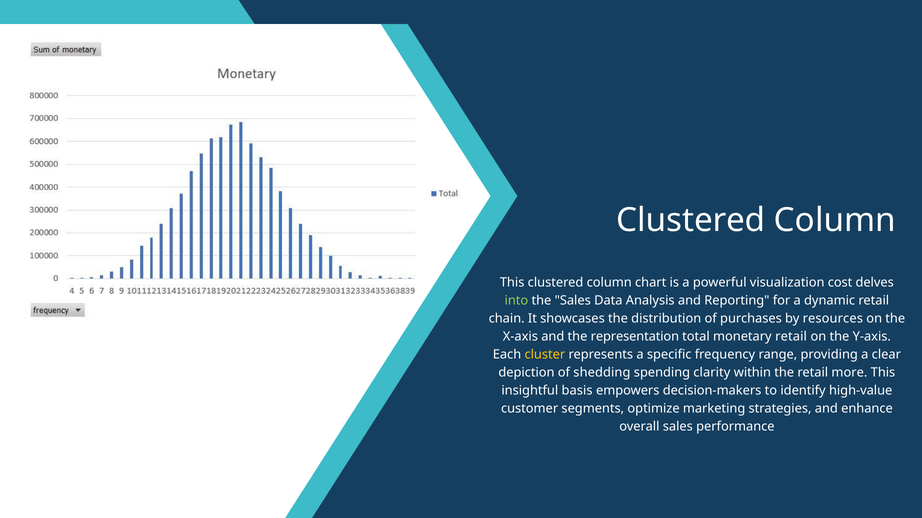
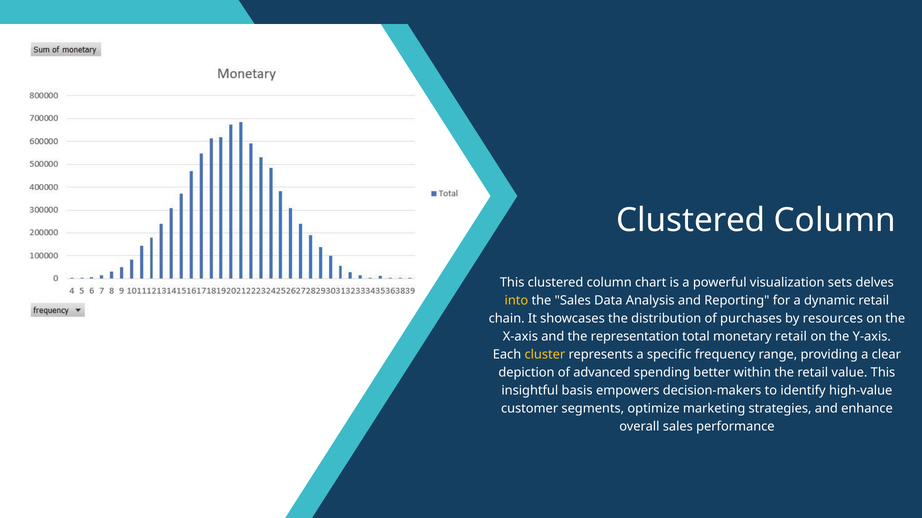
cost: cost -> sets (840, 283)
into colour: light green -> yellow (516, 301)
shedding: shedding -> advanced (602, 373)
clarity: clarity -> better (712, 373)
more: more -> value (849, 373)
